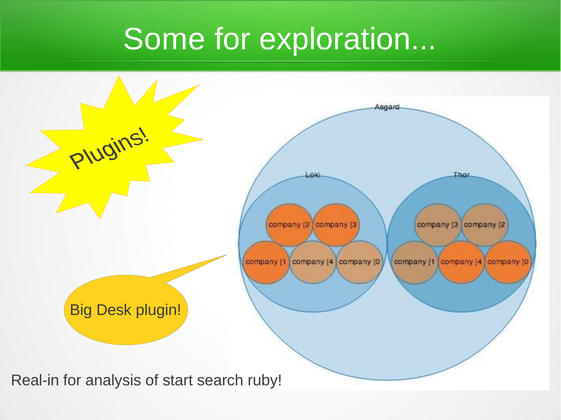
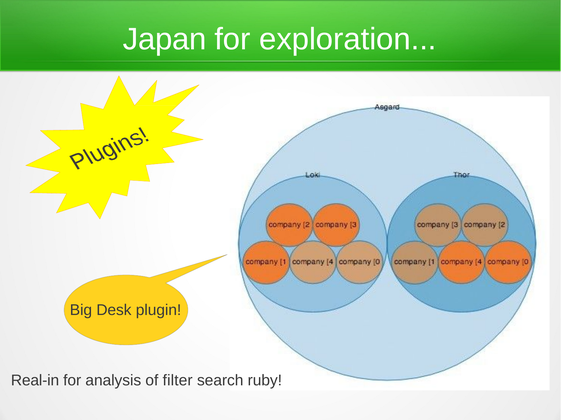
Some: Some -> Japan (165, 39)
start: start -> filter (178, 381)
